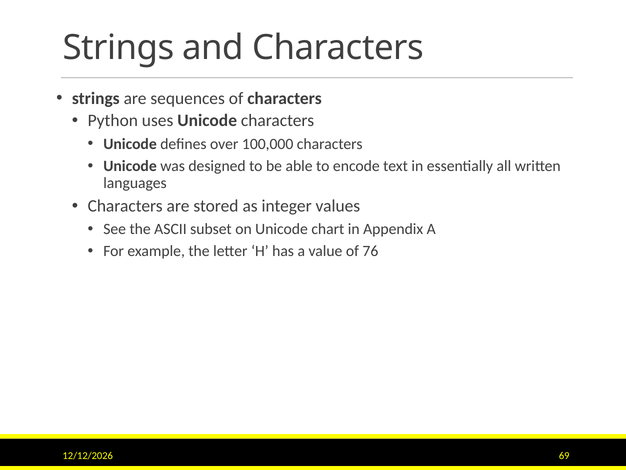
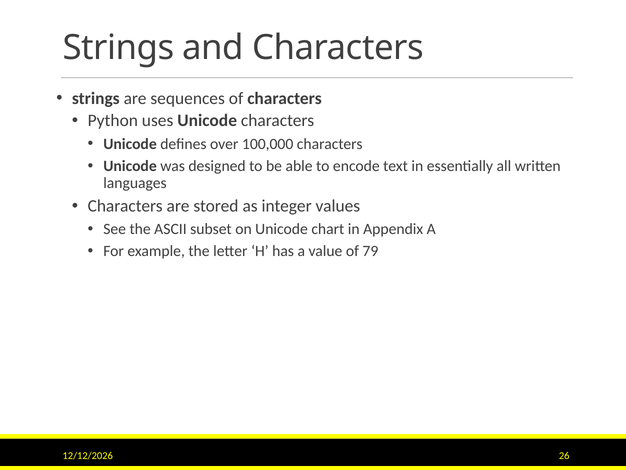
76: 76 -> 79 (370, 251)
69: 69 -> 26 (564, 455)
